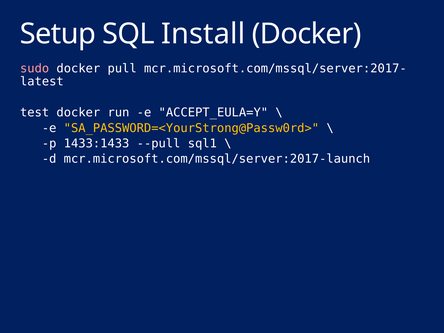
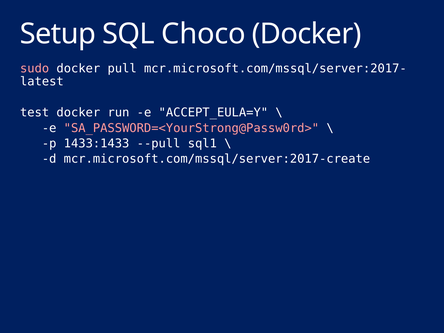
Install: Install -> Choco (203, 34)
SA_PASSWORD=<YourStrong@Passw0rd> colour: yellow -> pink (191, 128)
mcr.microsoft.com/mssql/server:2017-launch: mcr.microsoft.com/mssql/server:2017-launch -> mcr.microsoft.com/mssql/server:2017-create (217, 159)
